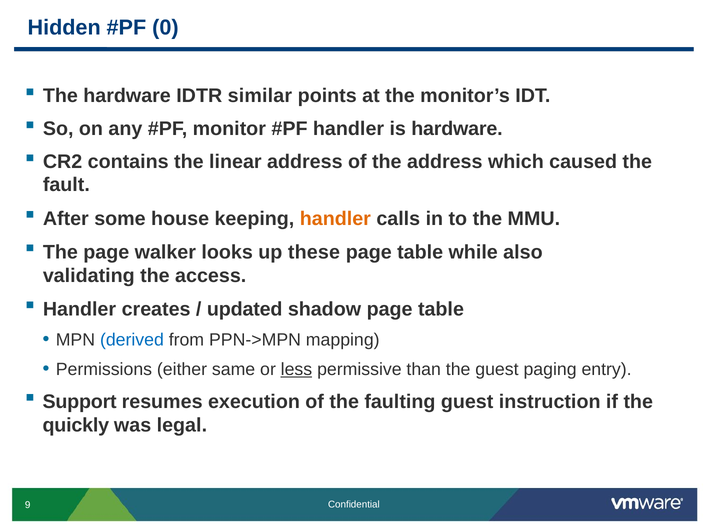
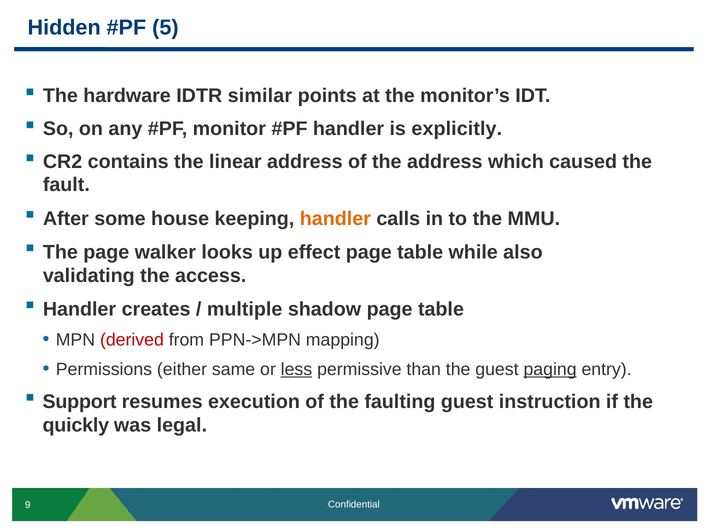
0: 0 -> 5 (165, 28)
is hardware: hardware -> explicitly (457, 129)
these: these -> effect (314, 252)
updated: updated -> multiple (245, 309)
derived colour: blue -> red (132, 340)
paging underline: none -> present (550, 369)
